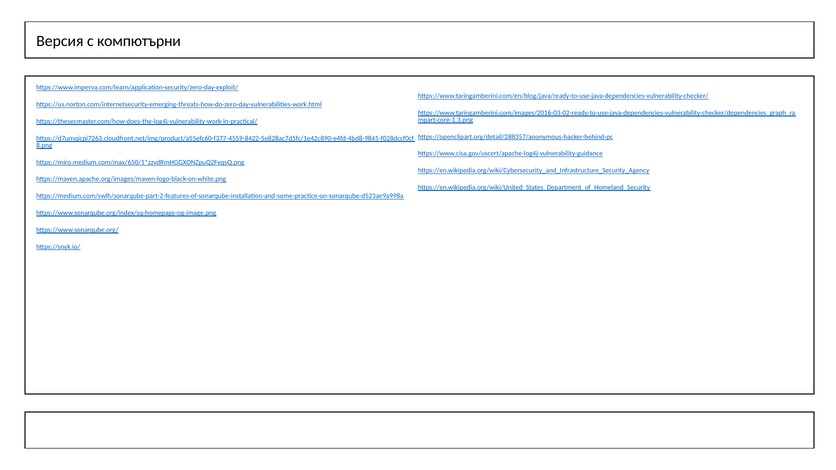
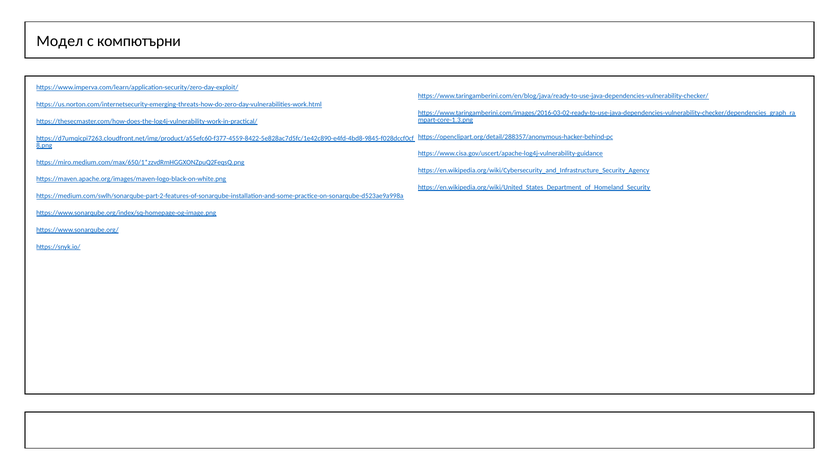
Версия: Версия -> Модел (60, 41)
